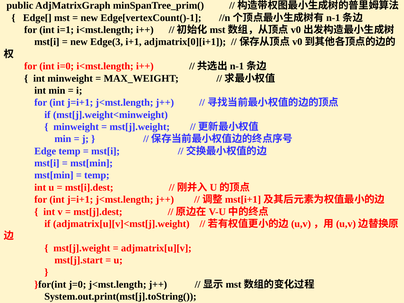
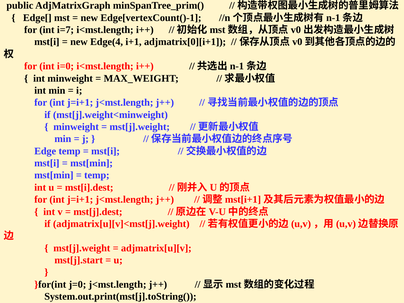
i=1: i=1 -> i=7 (65, 30)
Edge(3: Edge(3 -> Edge(4 (107, 42)
